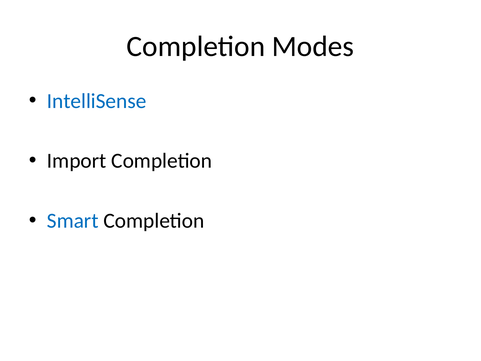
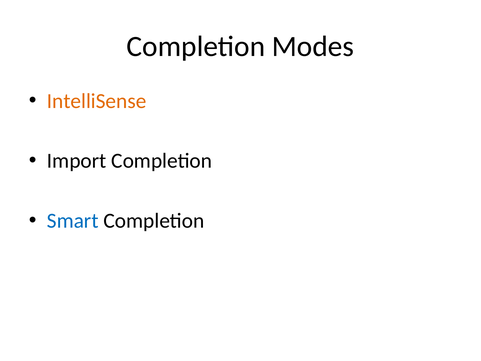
IntelliSense colour: blue -> orange (97, 101)
